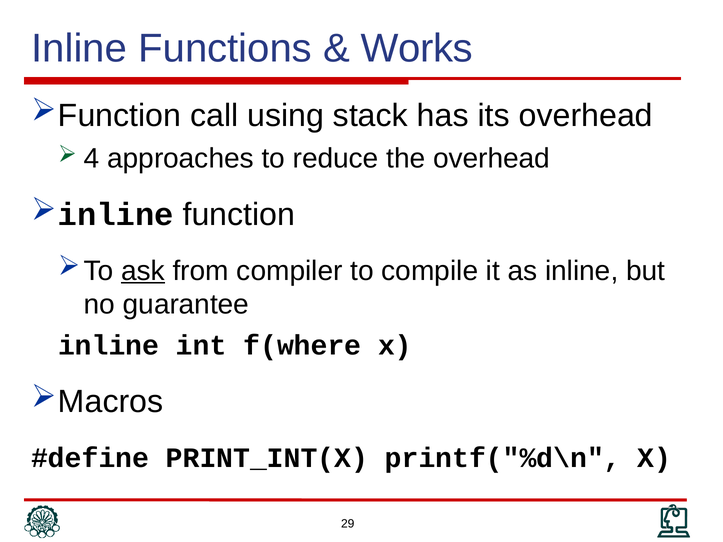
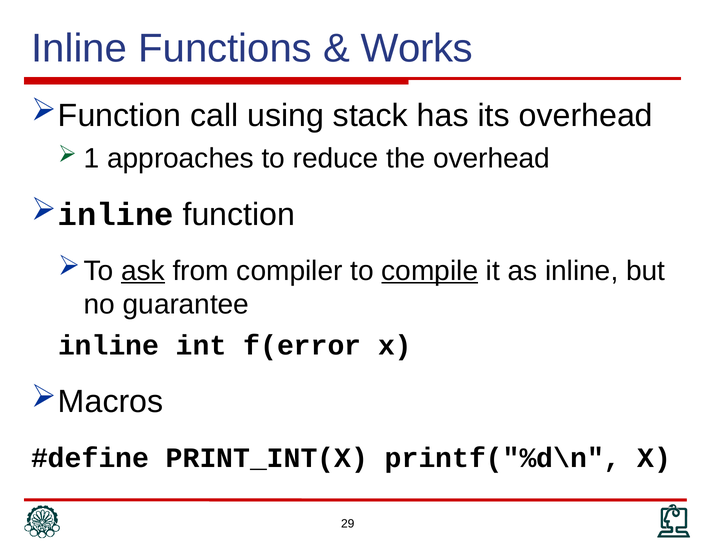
4: 4 -> 1 (92, 158)
compile underline: none -> present (430, 271)
f(where: f(where -> f(error (302, 345)
